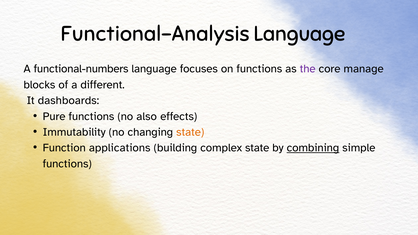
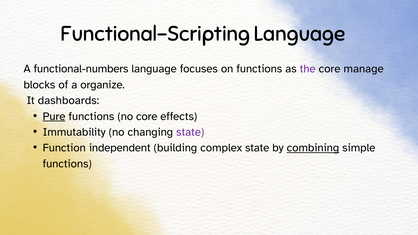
Functional-Analysis: Functional-Analysis -> Functional-Scripting (155, 34)
different: different -> organize (103, 85)
Pure underline: none -> present (54, 116)
no also: also -> core (147, 116)
state colour: orange -> purple (190, 132)
applications: applications -> independent (120, 148)
